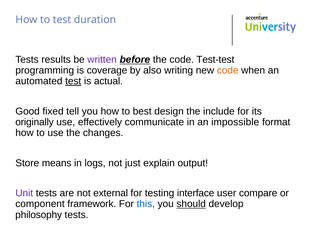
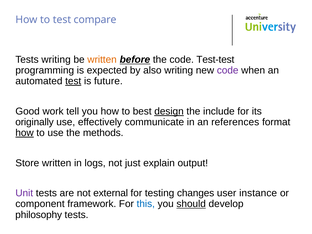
duration: duration -> compare (95, 20)
Tests results: results -> writing (56, 60)
written colour: purple -> orange (102, 60)
coverage: coverage -> expected (107, 70)
code colour: orange -> purple (228, 70)
actual: actual -> future (108, 81)
fixed: fixed -> work (53, 111)
design underline: none -> present (169, 111)
impossible: impossible -> references (235, 122)
how underline: none -> present (25, 133)
changes: changes -> methods (103, 133)
Store means: means -> written (57, 163)
interface: interface -> changes (196, 193)
compare: compare -> instance (258, 193)
